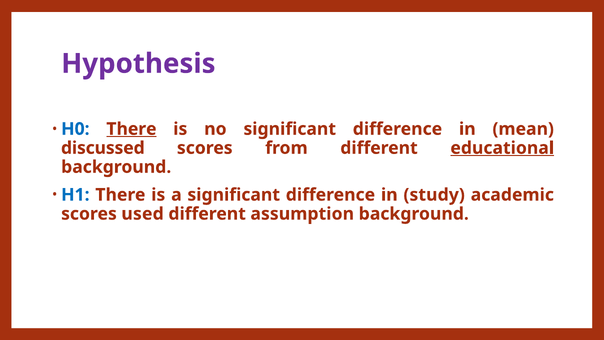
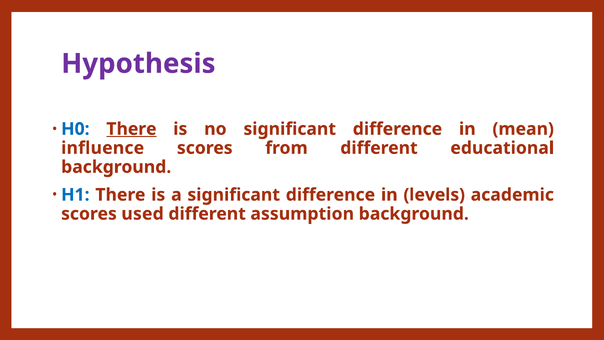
discussed: discussed -> influence (103, 148)
educational underline: present -> none (502, 148)
study: study -> levels (434, 195)
